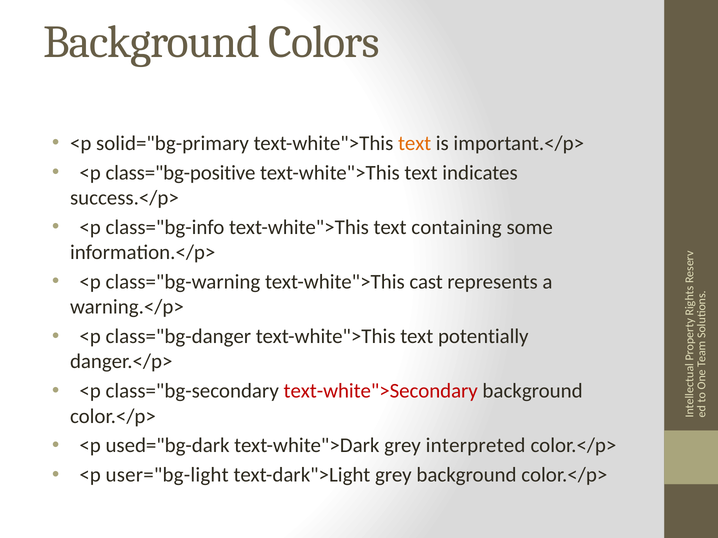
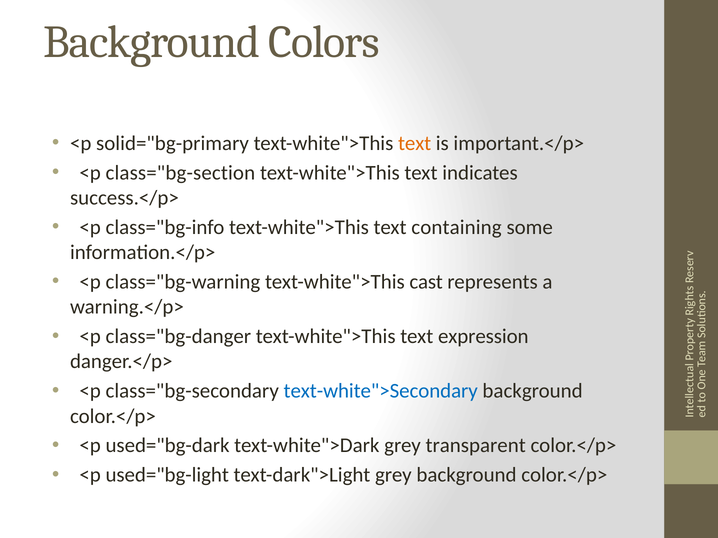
class="bg-positive: class="bg-positive -> class="bg-section (180, 173)
potentially: potentially -> expression (483, 337)
text-white">Secondary colour: red -> blue (381, 391)
interpreted: interpreted -> transparent (476, 446)
user="bg-light: user="bg-light -> used="bg-light (167, 476)
